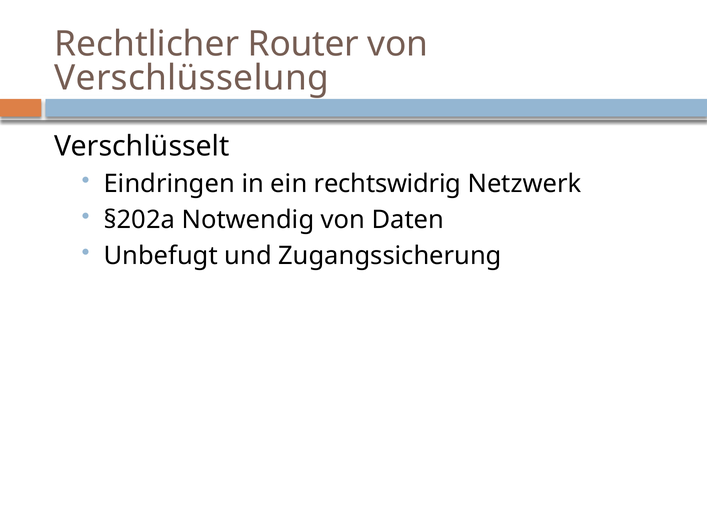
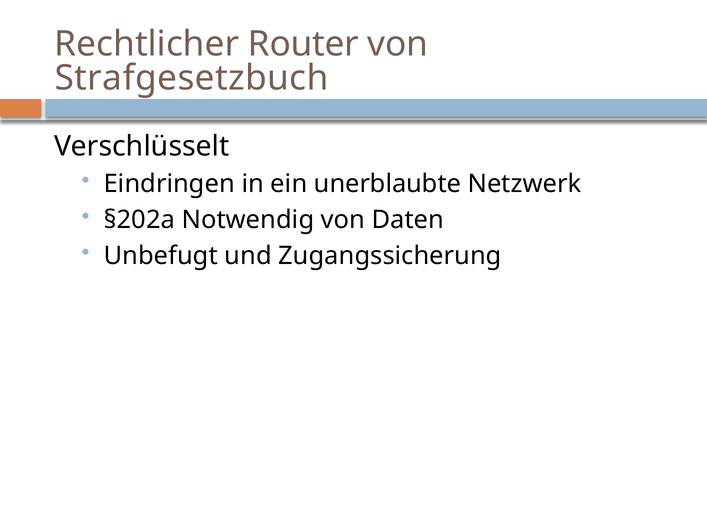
Verschlüsselung: Verschlüsselung -> Strafgesetzbuch (192, 78)
rechtswidrig: rechtswidrig -> unerblaubte (387, 184)
